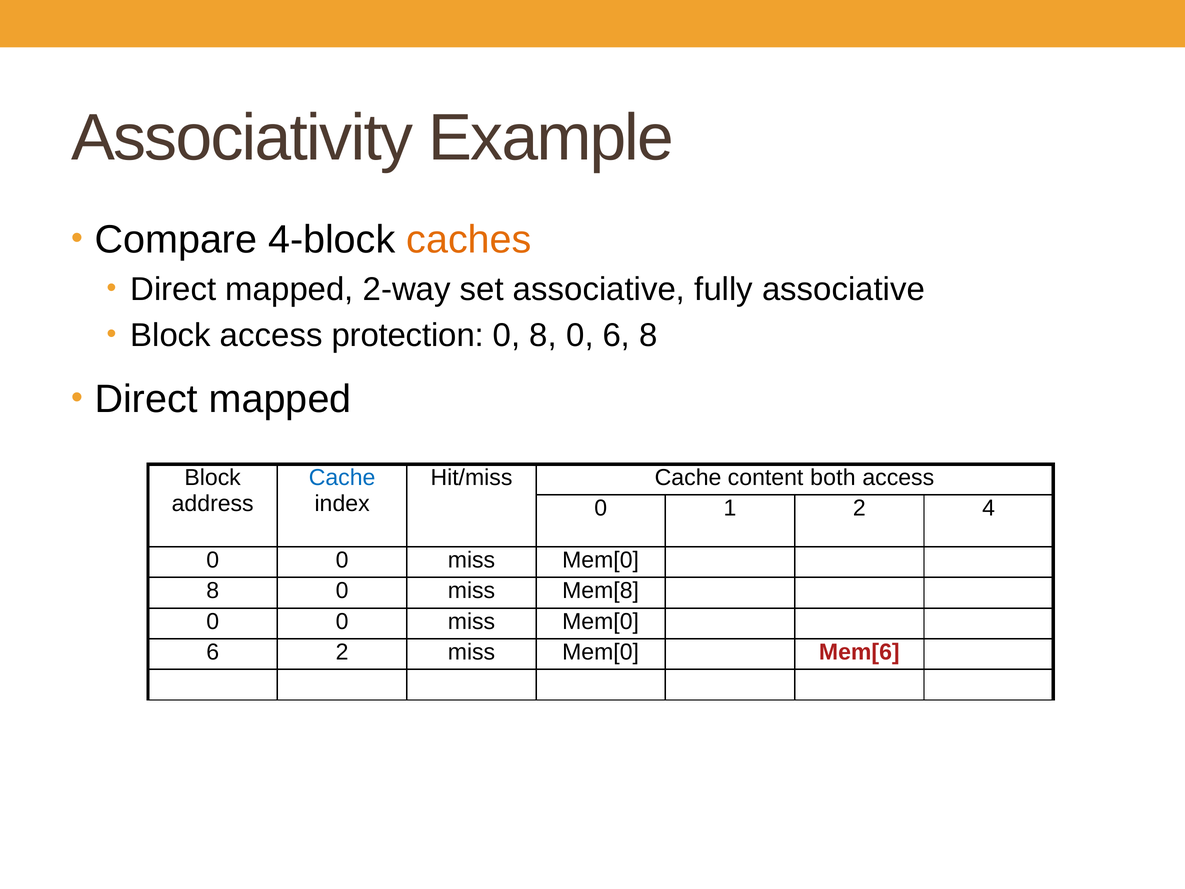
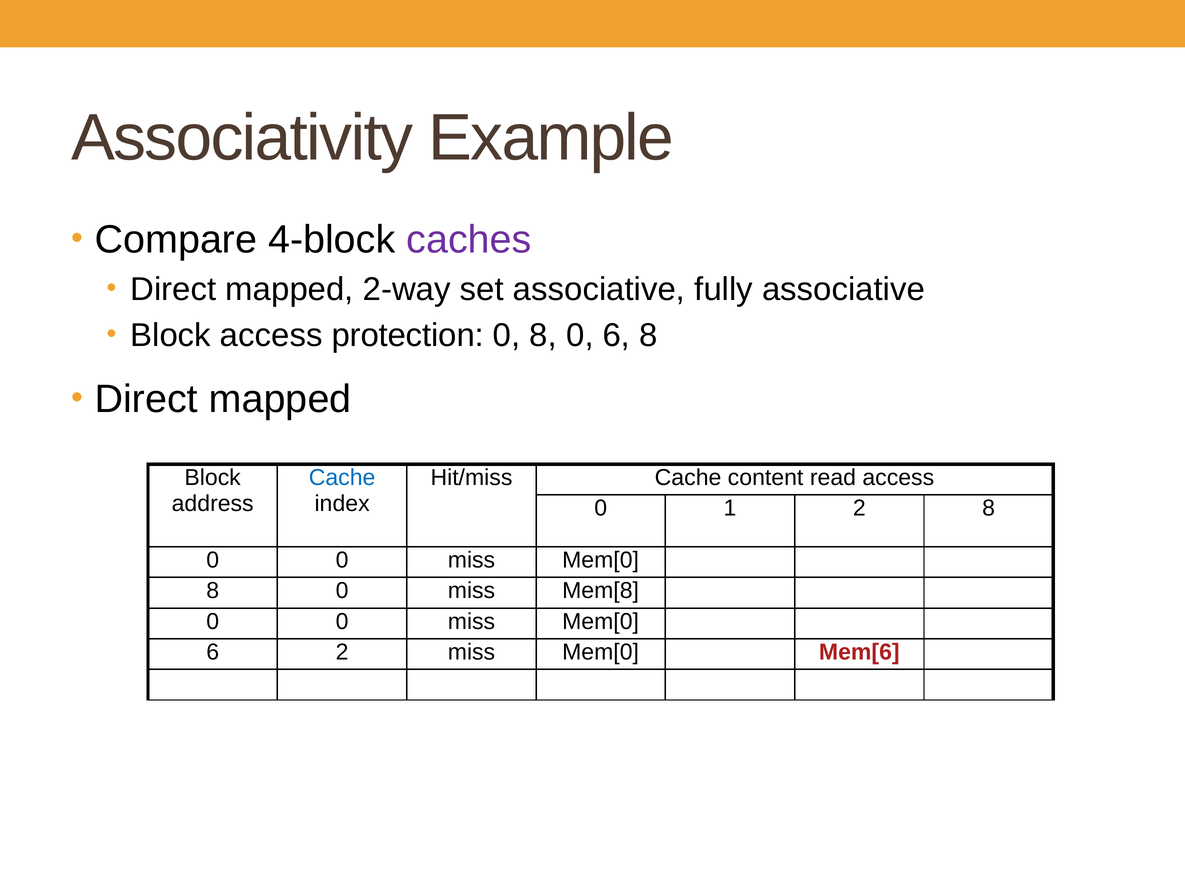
caches colour: orange -> purple (469, 240)
both: both -> read (833, 477)
2 4: 4 -> 8 (989, 508)
